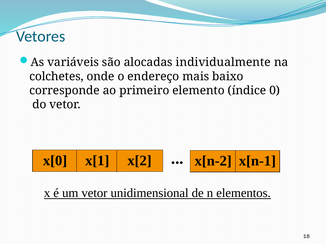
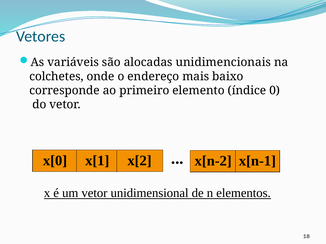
individualmente: individualmente -> unidimencionais (223, 62)
